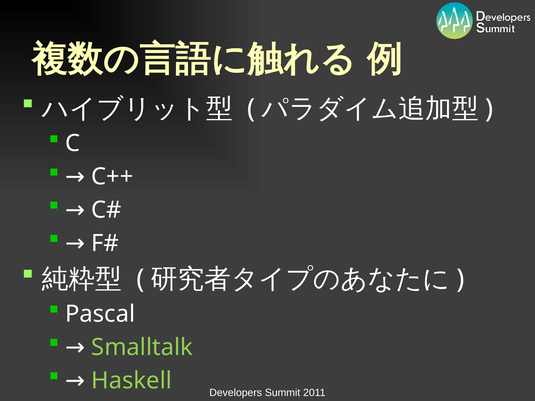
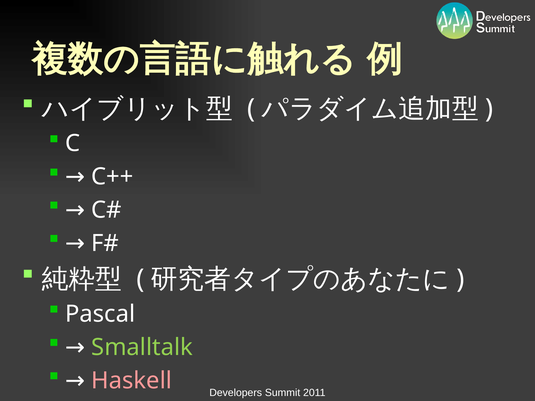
Haskell colour: light green -> pink (132, 381)
